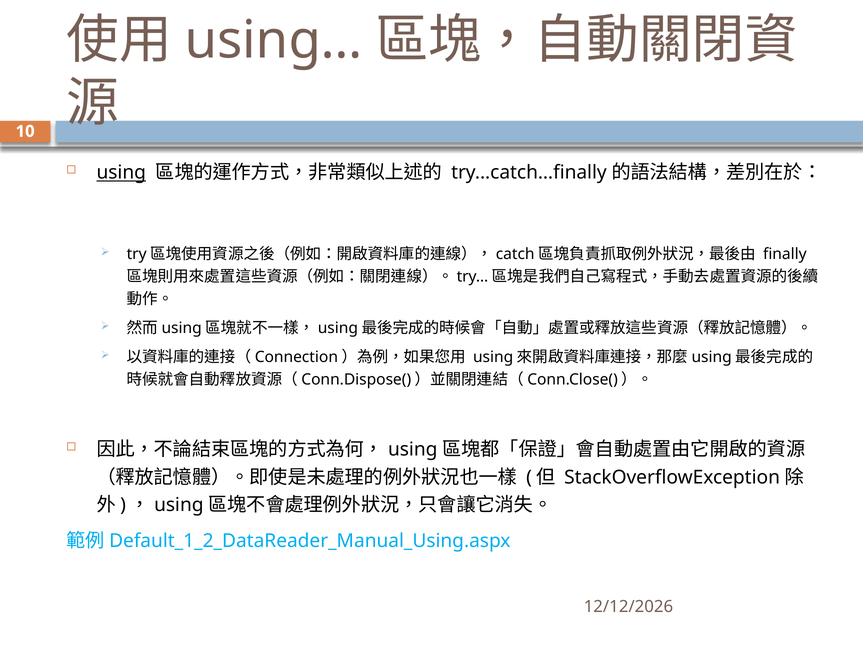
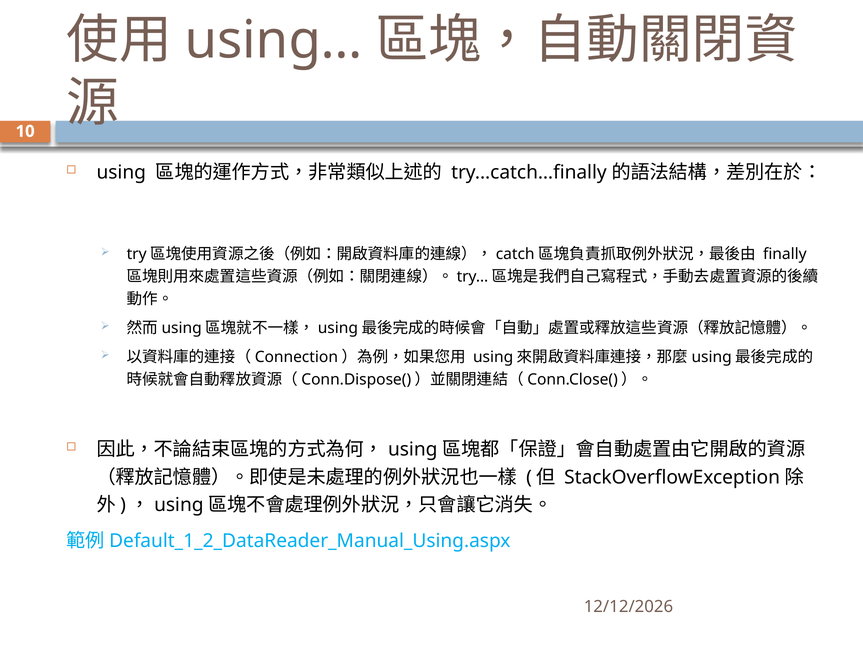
using underline: present -> none (121, 173)
